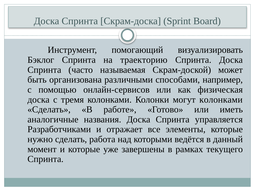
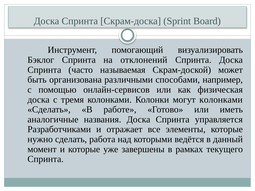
траекторию: траекторию -> отклонений (144, 60)
